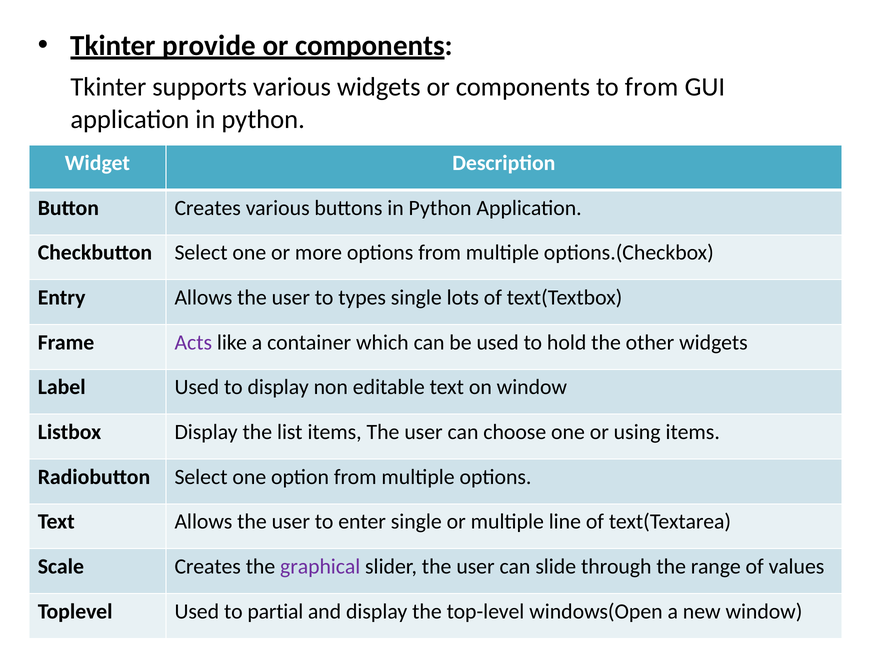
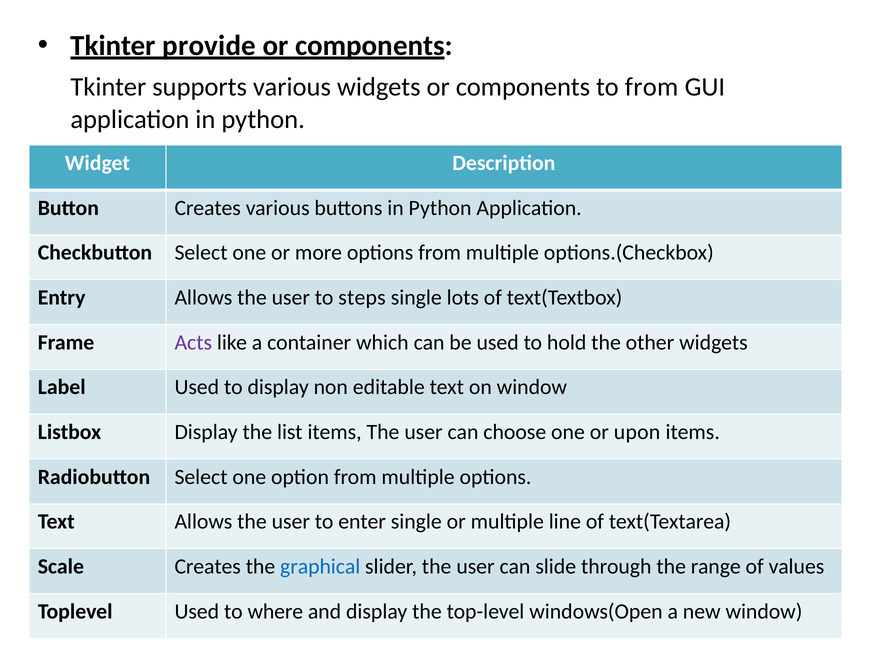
types: types -> steps (362, 298)
using: using -> upon (637, 432)
graphical colour: purple -> blue (320, 567)
partial: partial -> where (275, 612)
